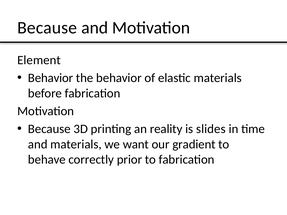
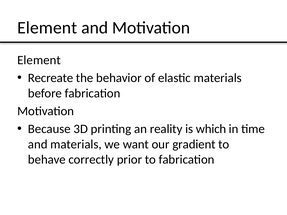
Because: Because -> Element (47, 28)
Behavior: Behavior -> Recreate (51, 78)
slides: slides -> which (211, 129)
